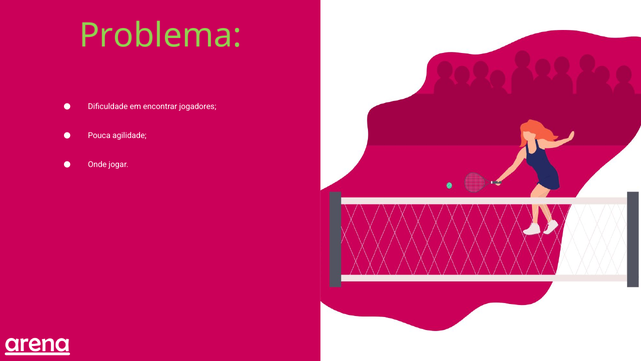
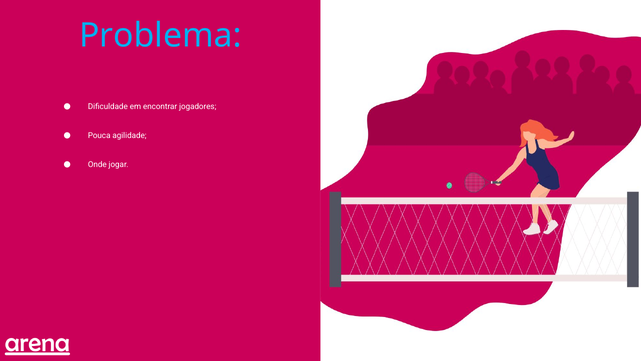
Problema colour: light green -> light blue (160, 36)
